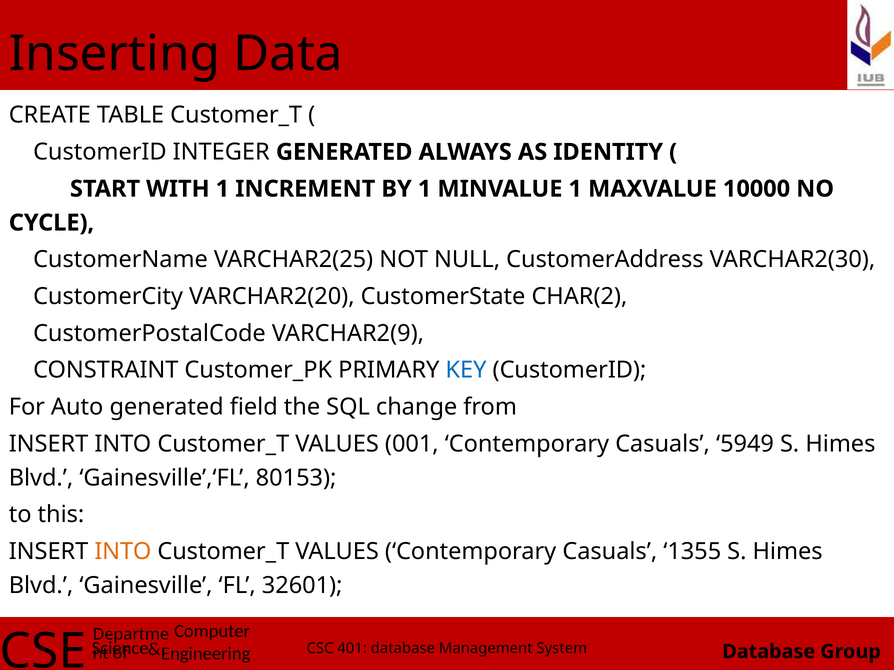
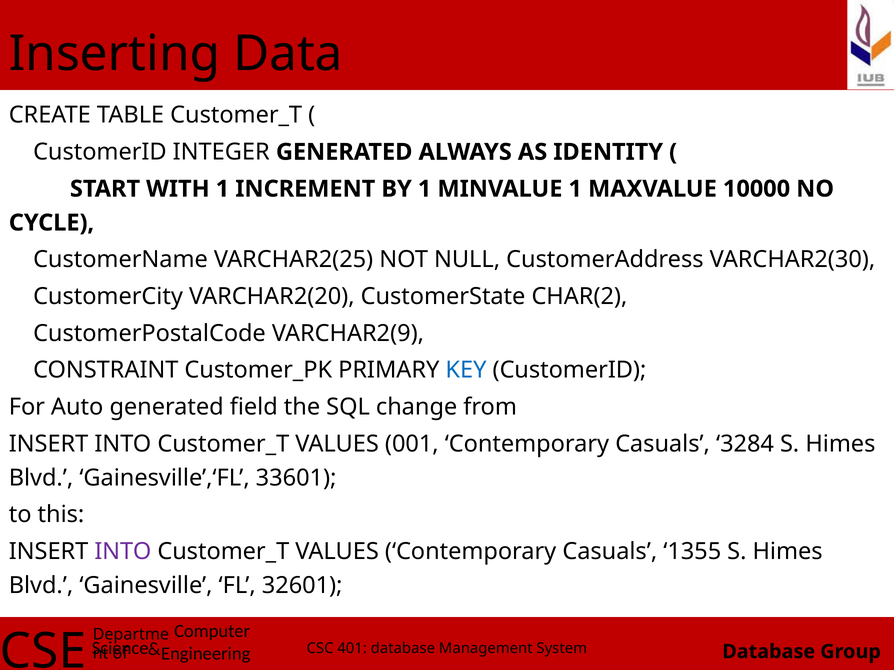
5949: 5949 -> 3284 (745, 444)
80153: 80153 -> 33601 (296, 478)
INTO colour: orange -> purple (123, 552)
